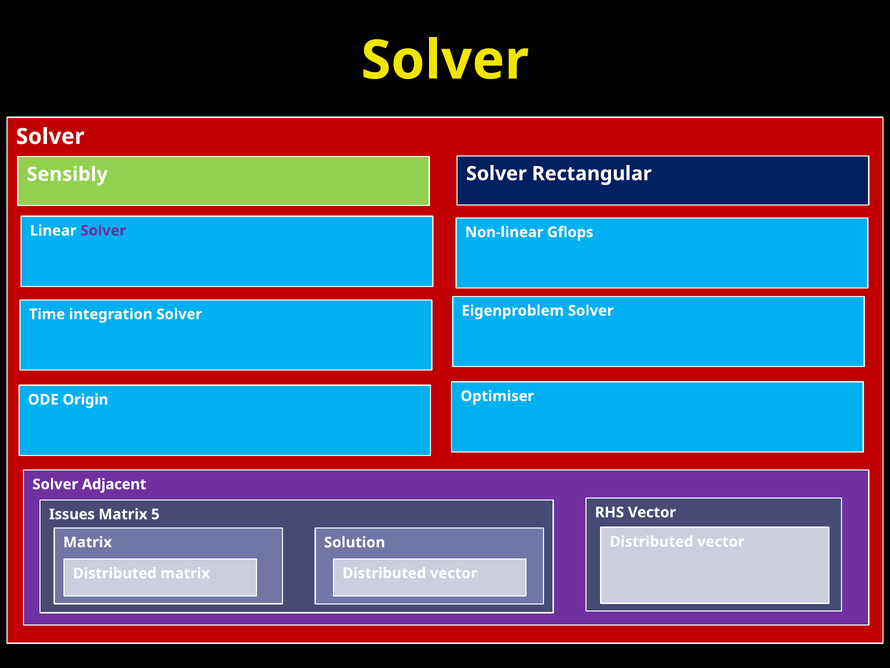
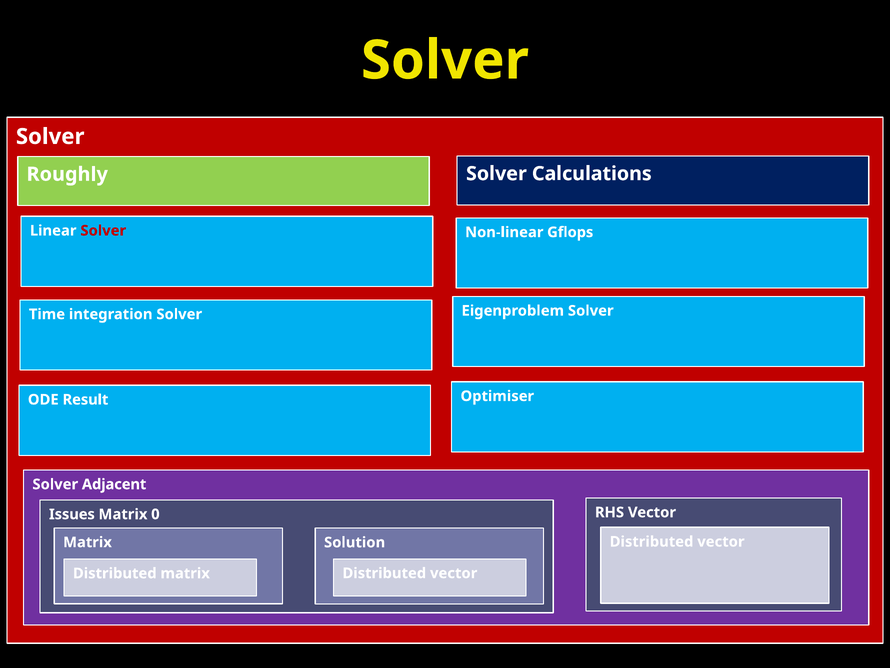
Sensibly: Sensibly -> Roughly (67, 174)
Rectangular: Rectangular -> Calculations (592, 174)
Solver colour: purple -> red (103, 231)
Origin: Origin -> Result (85, 399)
5: 5 -> 0 (155, 514)
